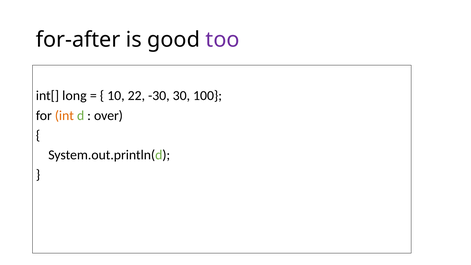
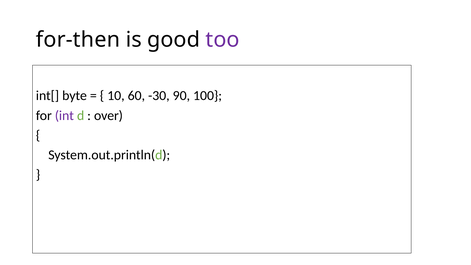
for-after: for-after -> for-then (78, 40)
long: long -> byte (75, 96)
22: 22 -> 60 (136, 96)
30: 30 -> 90 (181, 96)
int colour: orange -> purple (64, 115)
